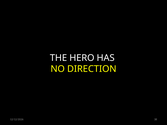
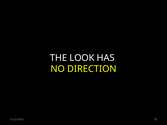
HERO: HERO -> LOOK (82, 58)
